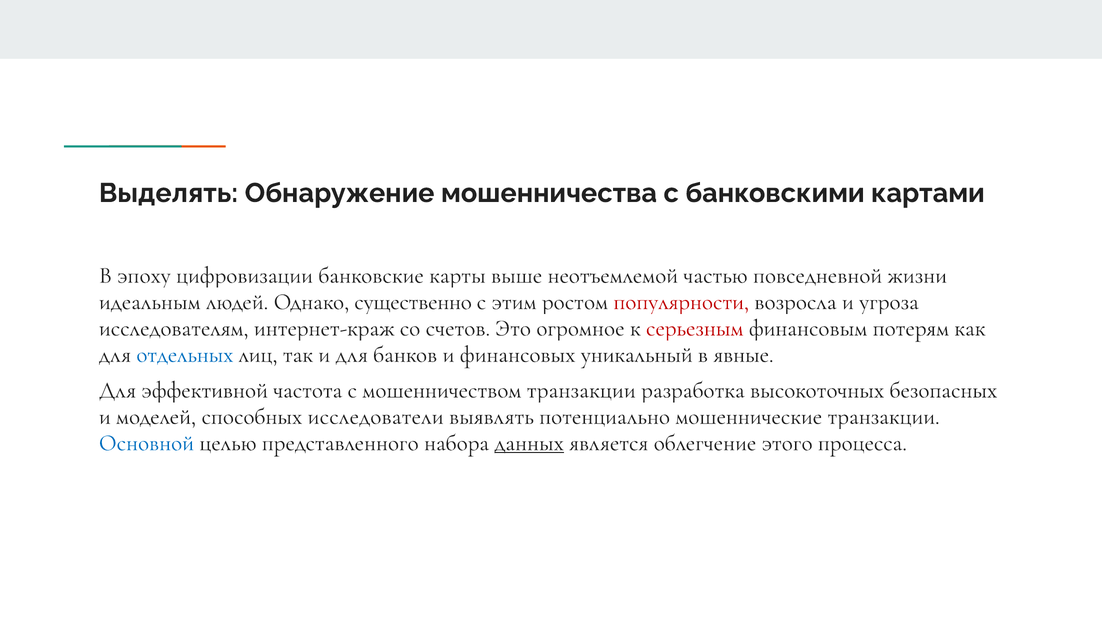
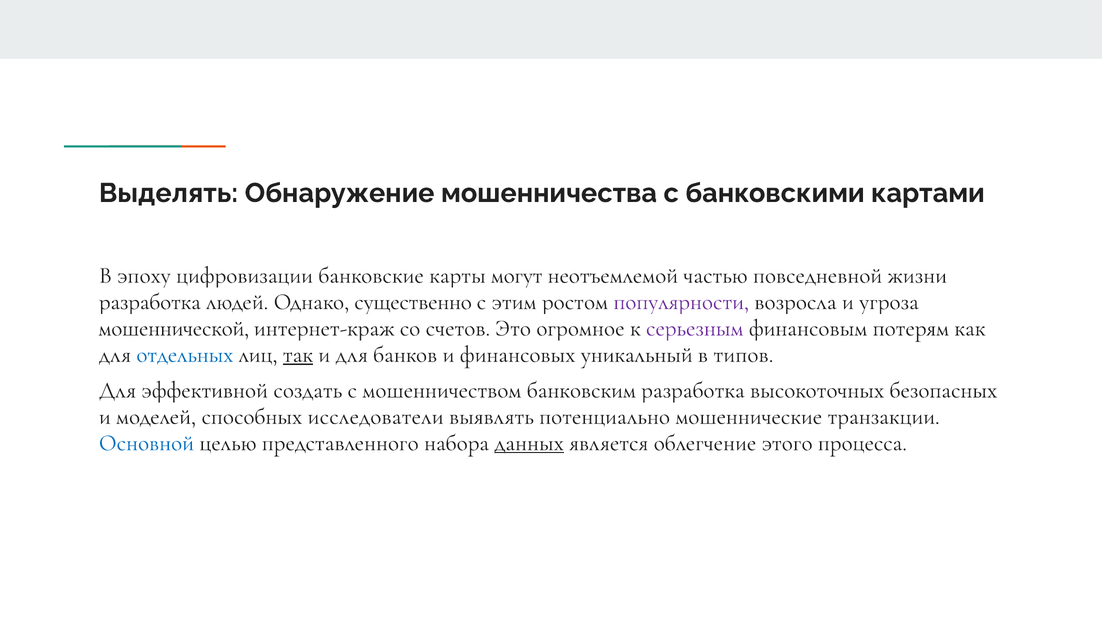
выше: выше -> могут (517, 275)
идеальным: идеальным -> разработка (150, 301)
популярности colour: red -> purple (681, 301)
исследователям: исследователям -> мошеннической (174, 328)
серьезным colour: red -> purple (695, 328)
так underline: none -> present (298, 354)
явные: явные -> типов (743, 354)
частота: частота -> создать (308, 390)
мошенничеством транзакции: транзакции -> банковским (581, 390)
